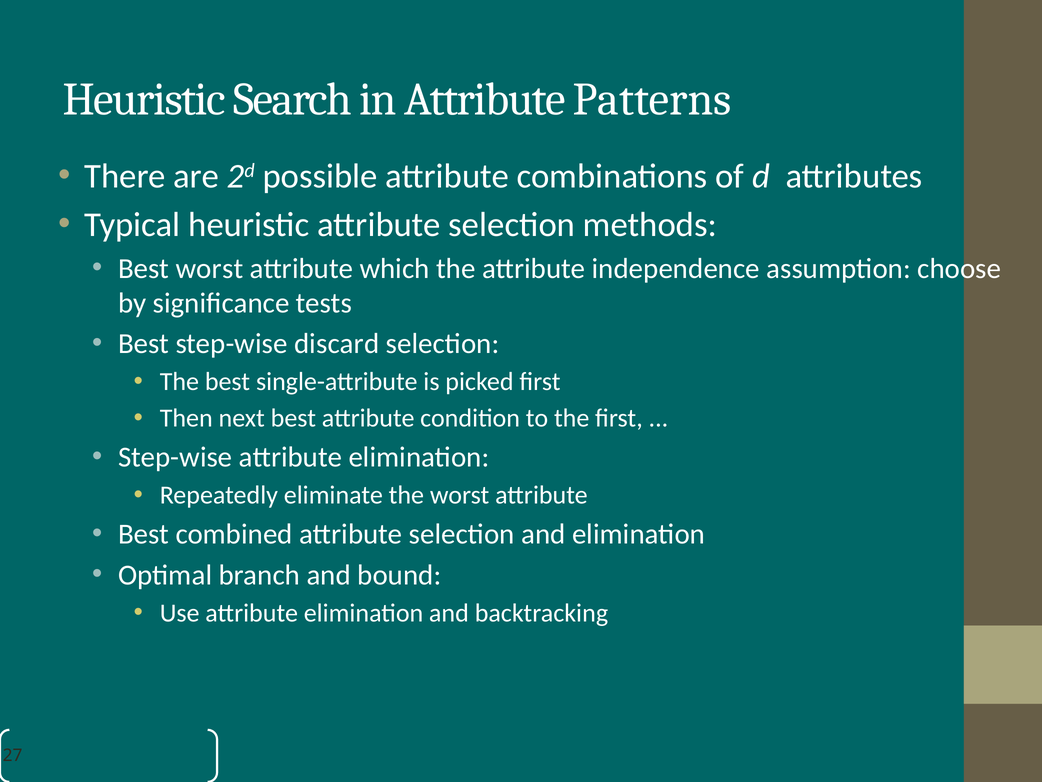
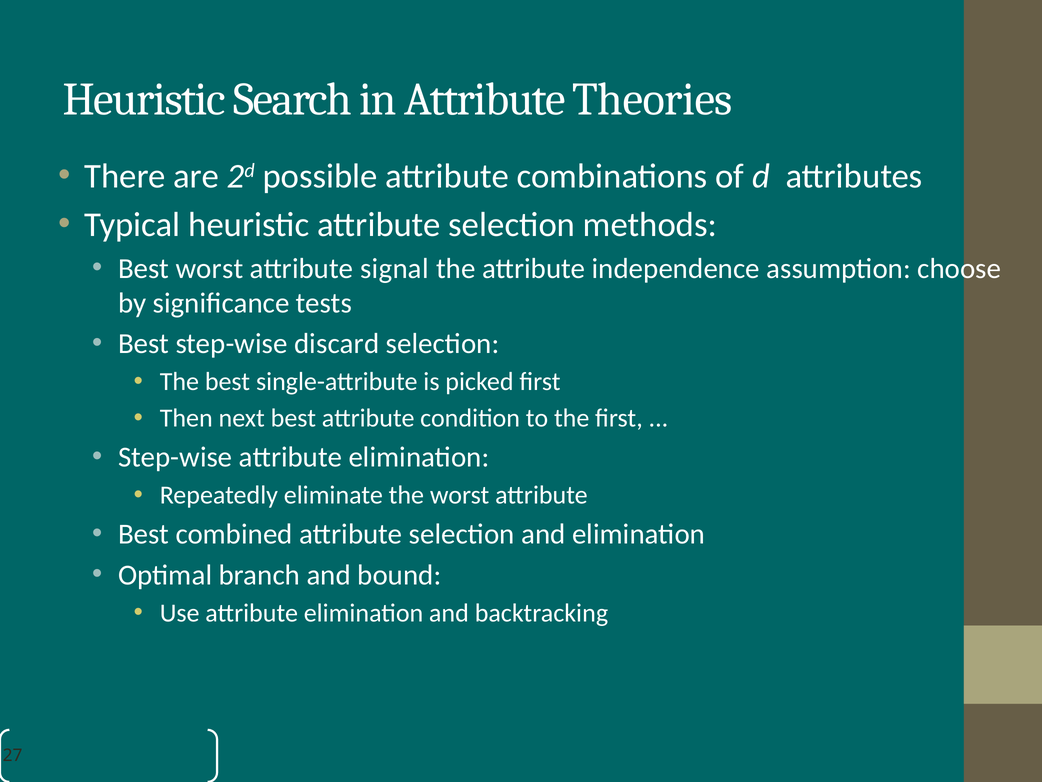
Patterns: Patterns -> Theories (652, 100)
which: which -> signal (394, 268)
